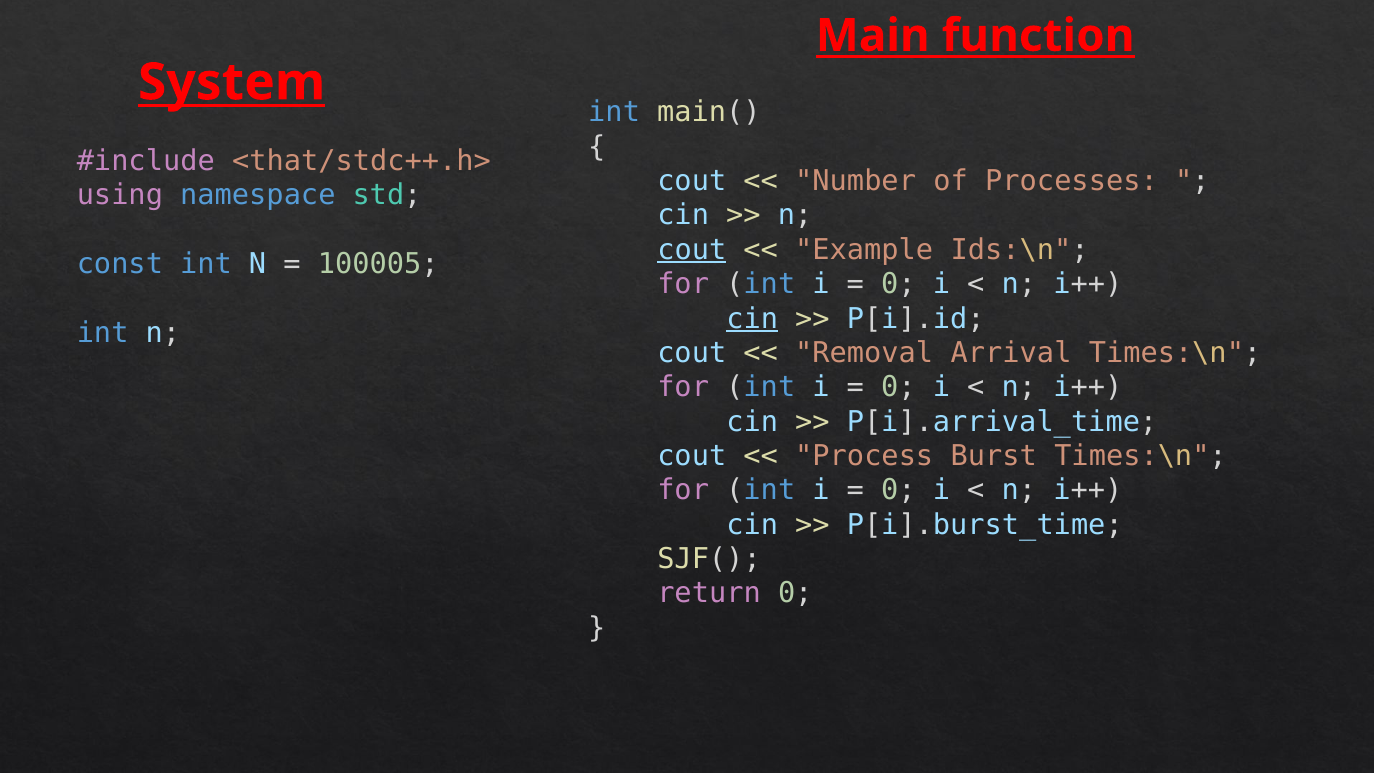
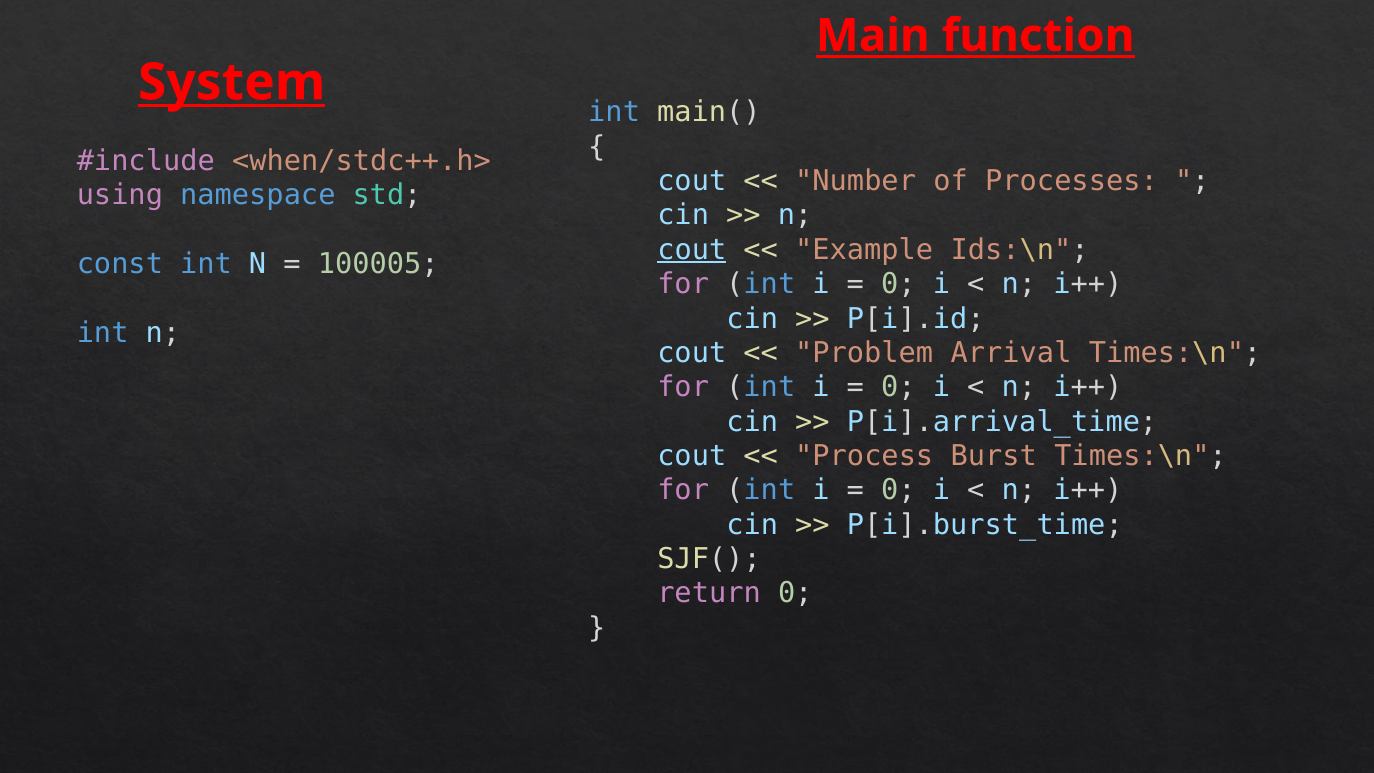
<that/stdc++.h>: <that/stdc++.h> -> <when/stdc++.h> (362, 161)
cin underline: present -> none (752, 319)
Removal: Removal -> Problem (864, 353)
